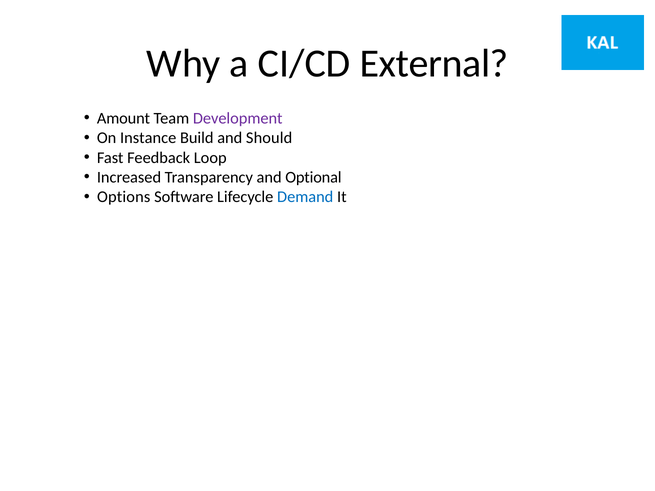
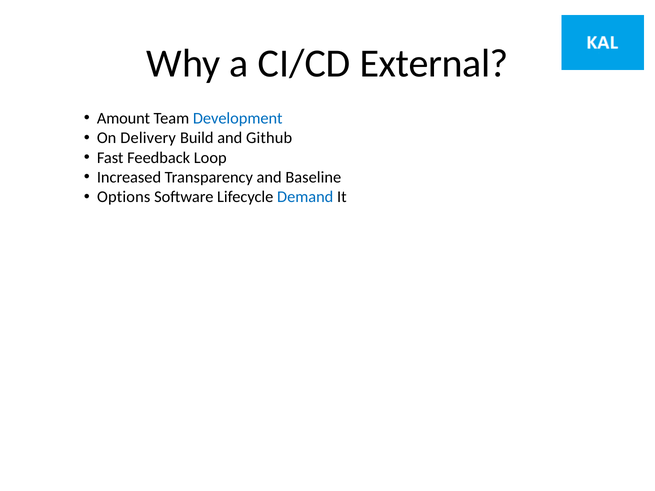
Development colour: purple -> blue (238, 119)
Instance: Instance -> Delivery (148, 138)
Should: Should -> Github (269, 138)
Optional: Optional -> Baseline (313, 177)
